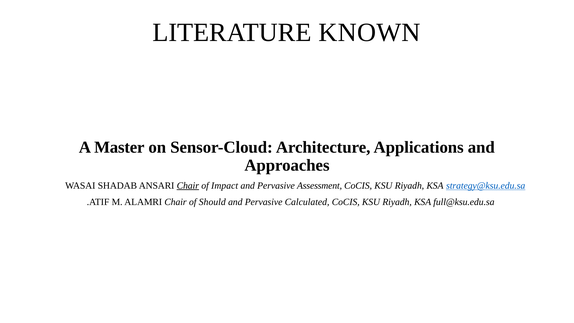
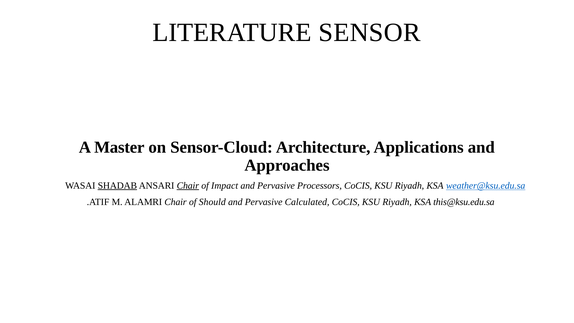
KNOWN: KNOWN -> SENSOR (370, 32)
SHADAB underline: none -> present (117, 186)
Assessment: Assessment -> Processors (319, 186)
strategy@ksu.edu.sa: strategy@ksu.edu.sa -> weather@ksu.edu.sa (486, 186)
full@ksu.edu.sa: full@ksu.edu.sa -> this@ksu.edu.sa (464, 202)
